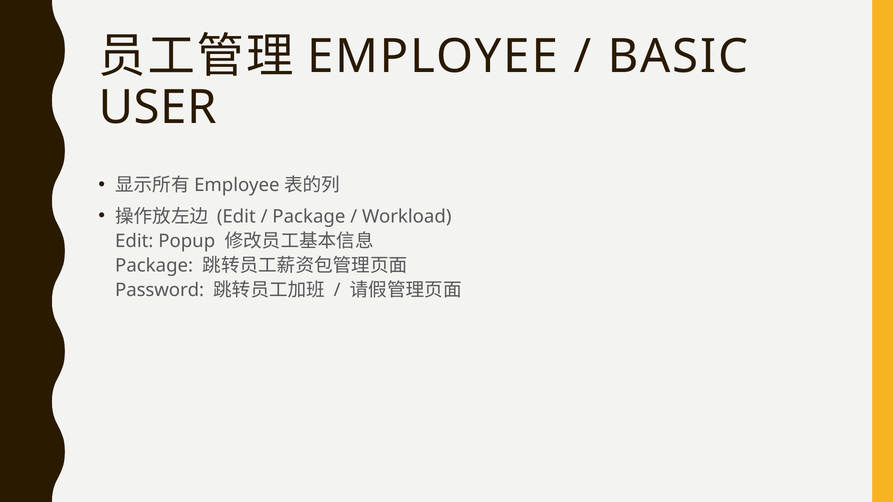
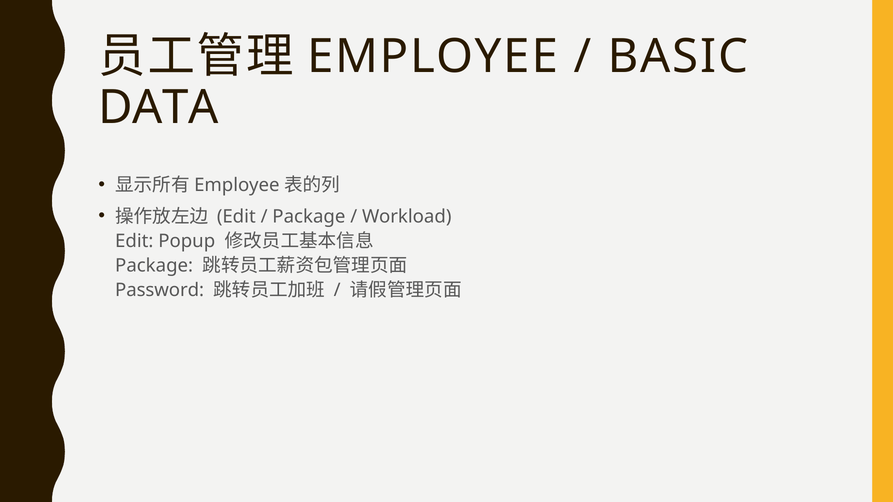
USER: USER -> DATA (158, 108)
